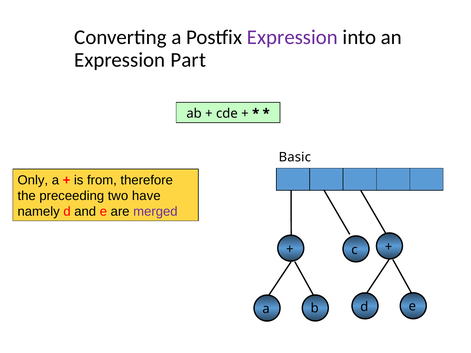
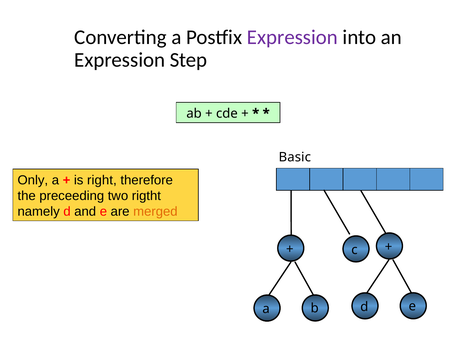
Part: Part -> Step (188, 60)
from: from -> right (102, 180)
have: have -> rigtht (146, 196)
merged colour: purple -> orange (155, 212)
